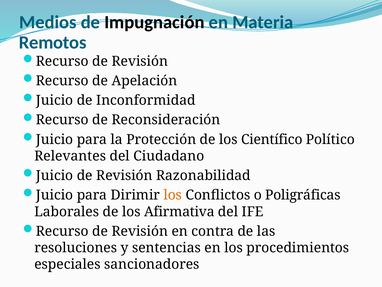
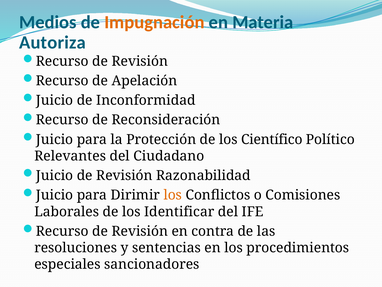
Impugnación colour: black -> orange (154, 22)
Remotos: Remotos -> Autoriza (52, 42)
Poligráficas: Poligráficas -> Comisiones (303, 195)
Afirmativa: Afirmativa -> Identificar (179, 211)
